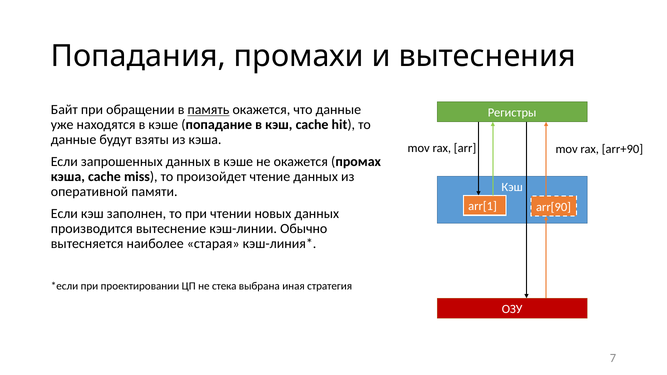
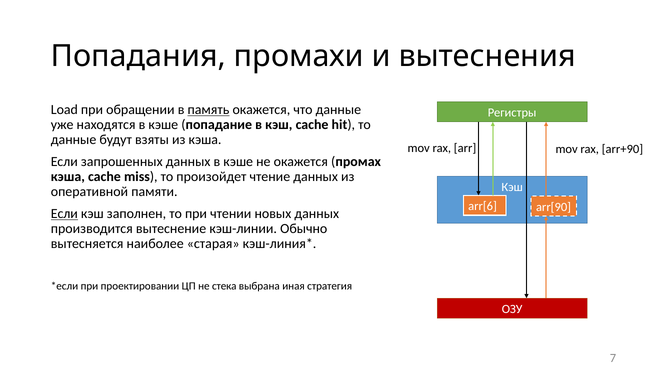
Байт: Байт -> Load (64, 110)
arr[1: arr[1 -> arr[6 (483, 206)
Если underline: none -> present (64, 214)
